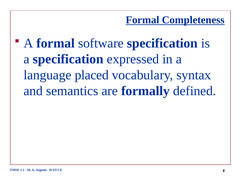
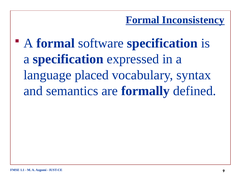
Completeness: Completeness -> Inconsistency (193, 20)
